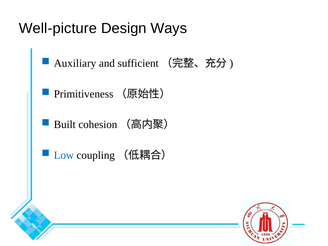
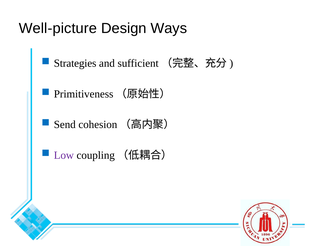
Auxiliary: Auxiliary -> Strategies (75, 63)
Built: Built -> Send (65, 125)
Low colour: blue -> purple (64, 155)
